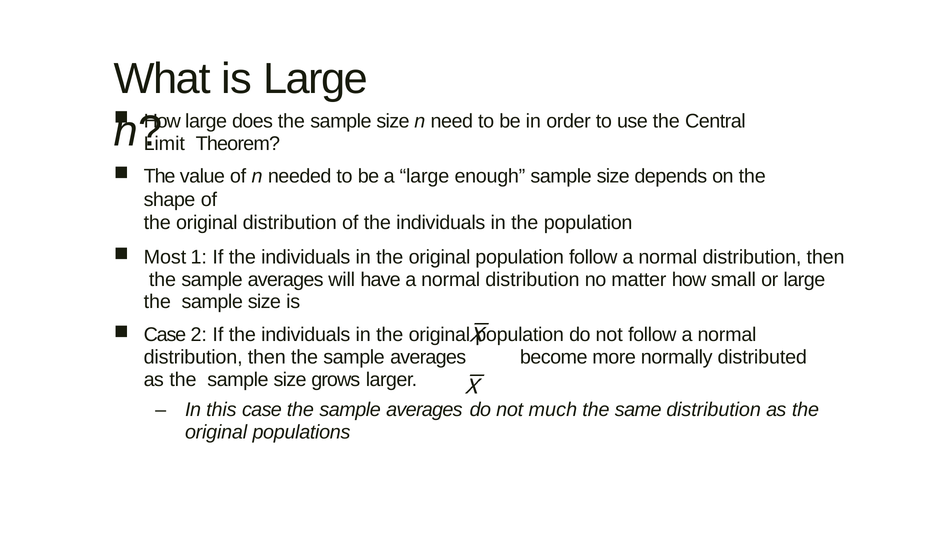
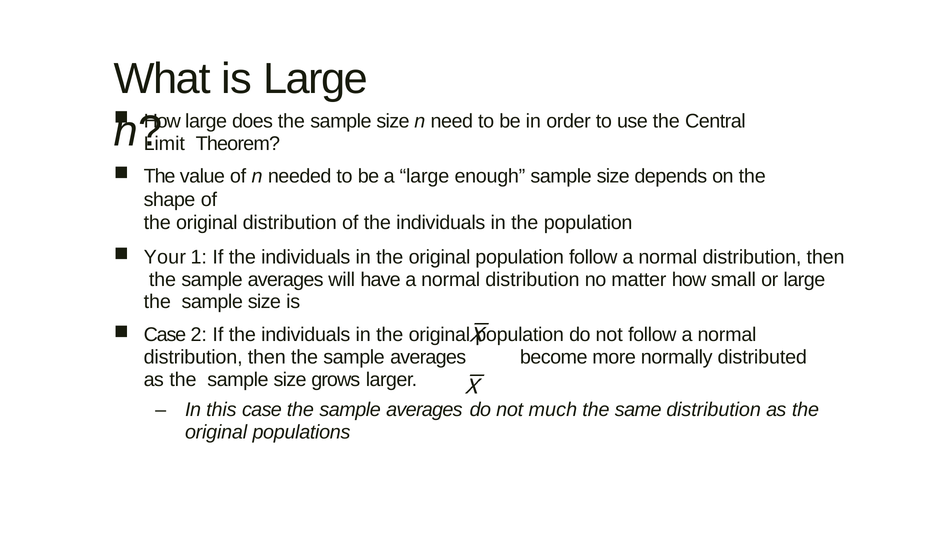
Most: Most -> Your (165, 257)
